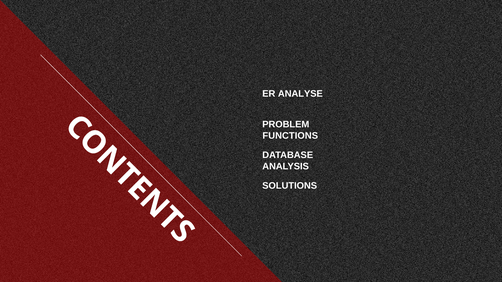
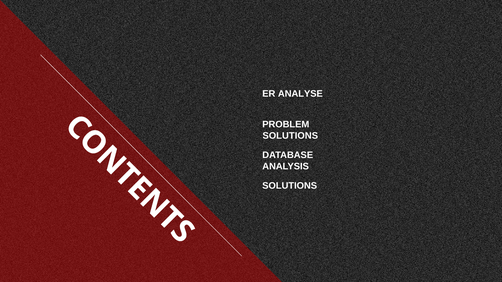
FUNCTIONS: FUNCTIONS -> SOLUTIONS (290, 136)
